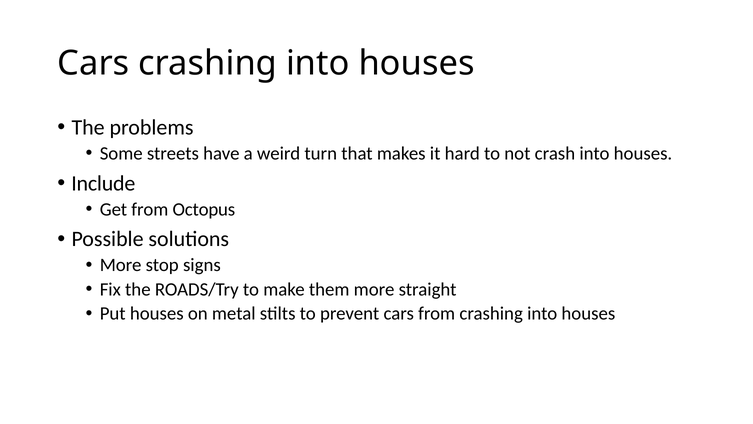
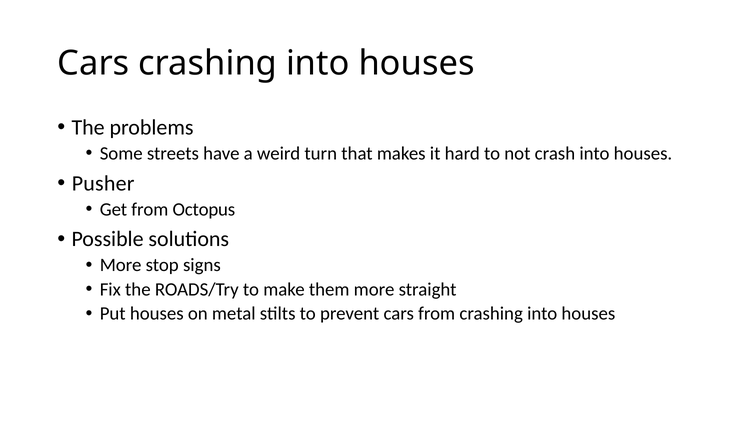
Include: Include -> Pusher (103, 183)
